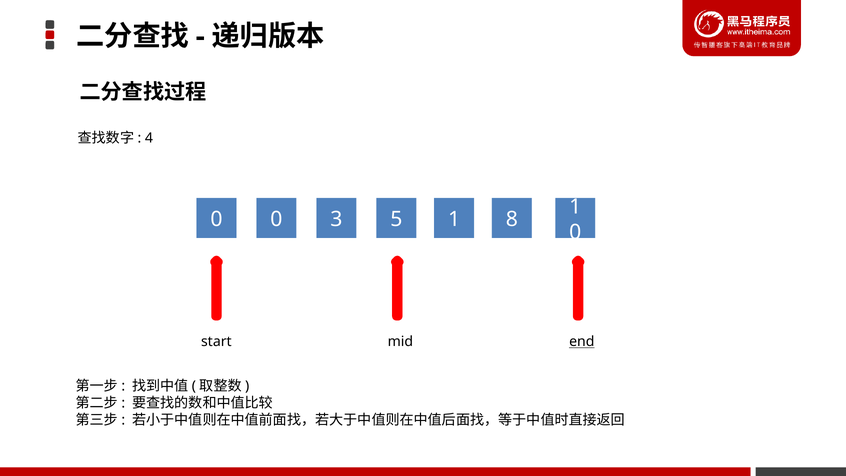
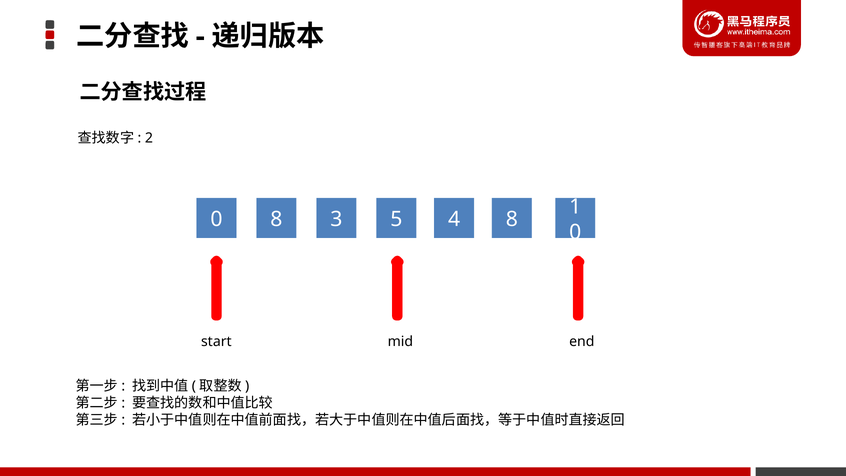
4: 4 -> 2 (149, 138)
0 0: 0 -> 8 (276, 219)
5 1: 1 -> 4 (454, 219)
end underline: present -> none (582, 342)
